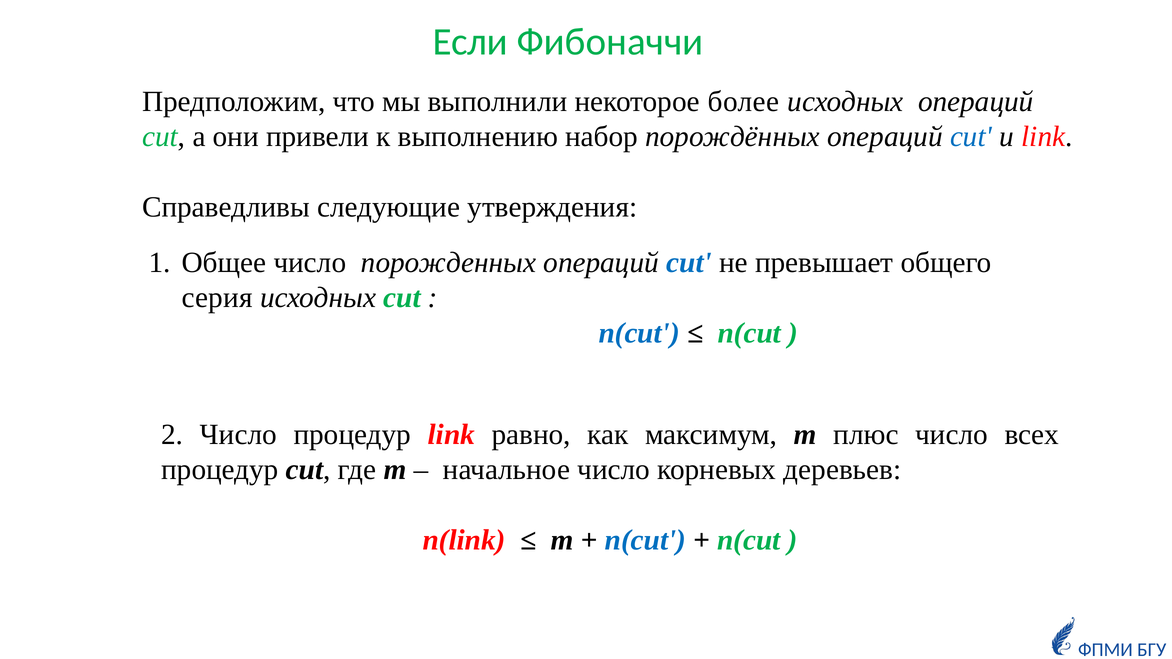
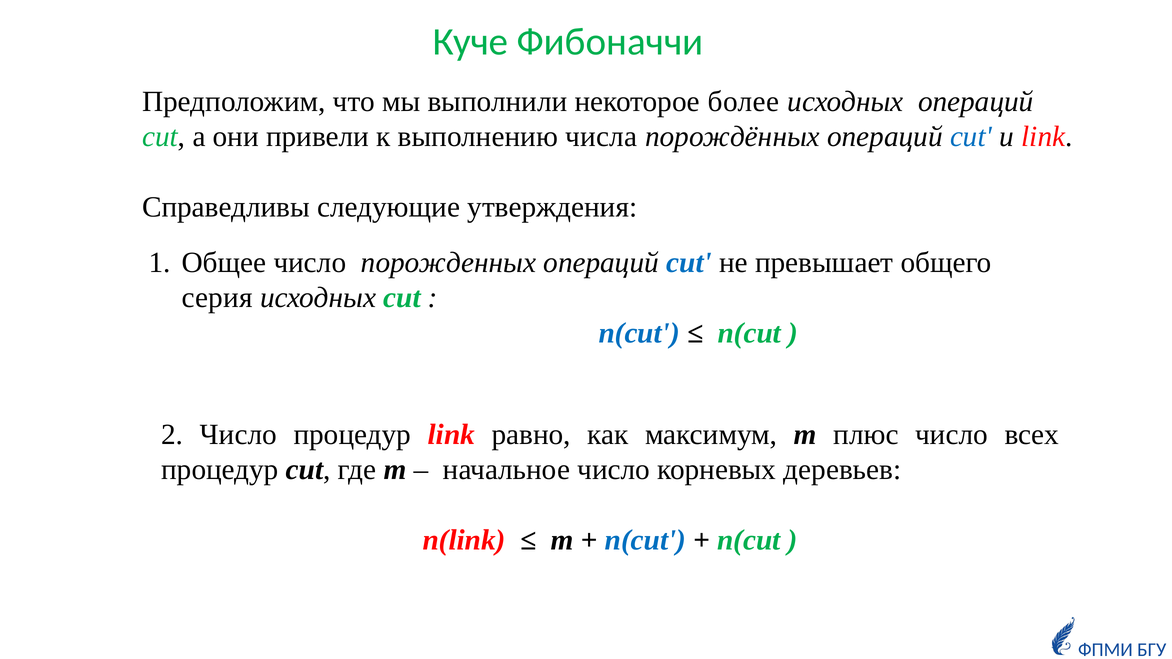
Если: Если -> Куче (470, 42)
набор: набор -> числа (601, 137)
